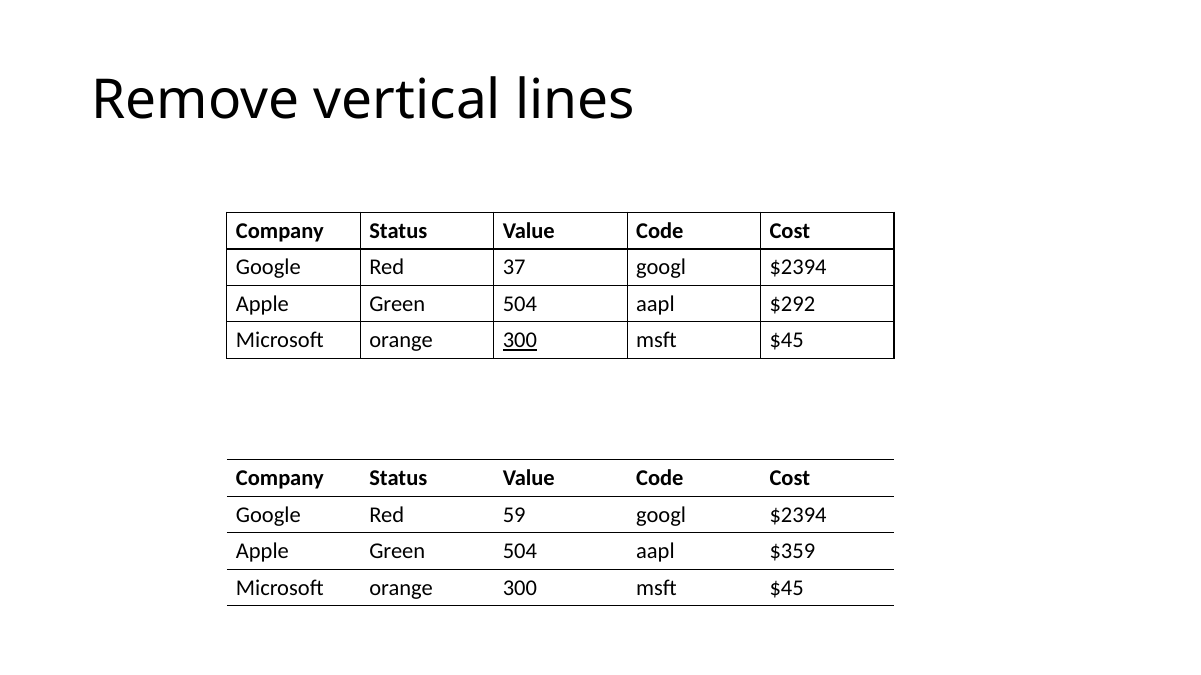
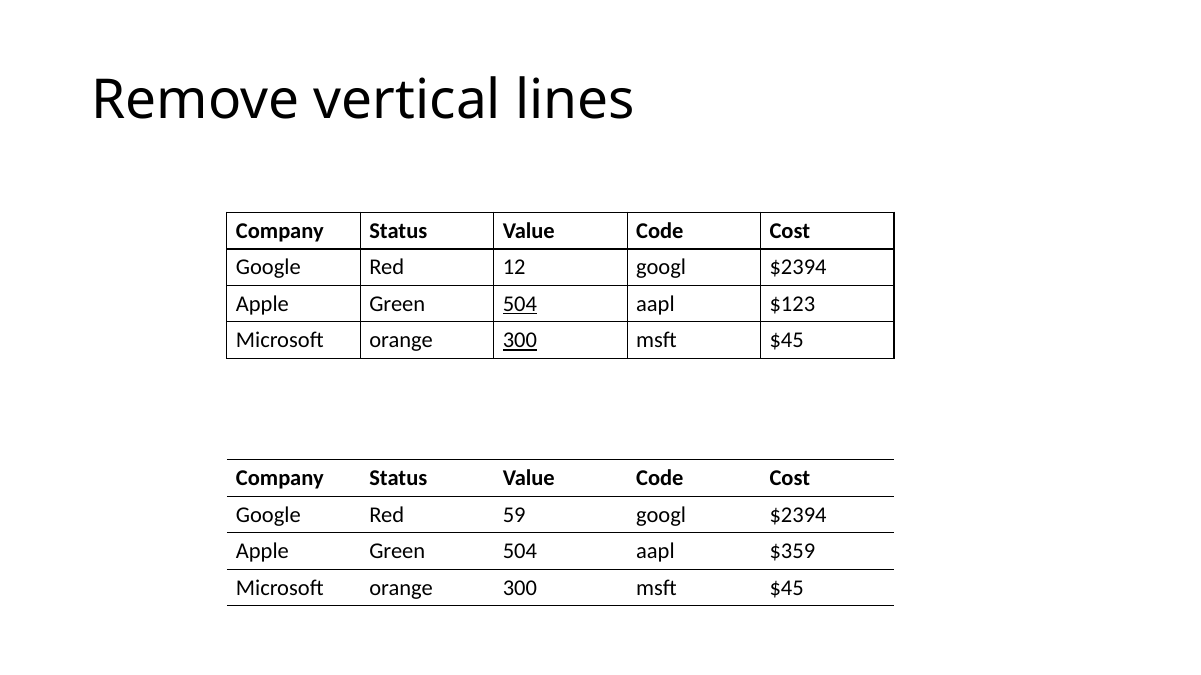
37: 37 -> 12 (514, 268)
504 underline: none -> present (520, 304)
$292: $292 -> $123 (792, 304)
